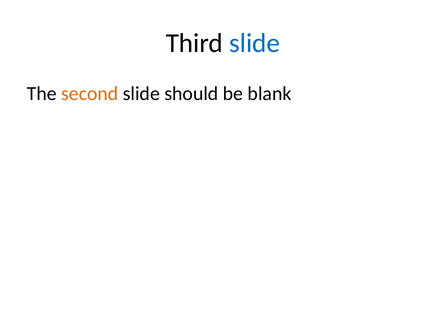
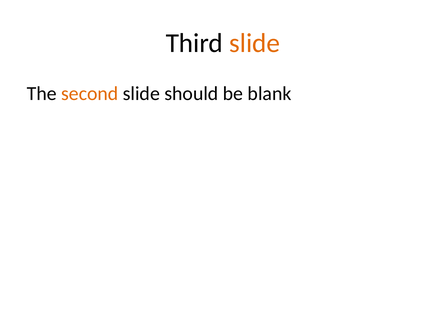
slide colour: blue -> orange (255, 43)
